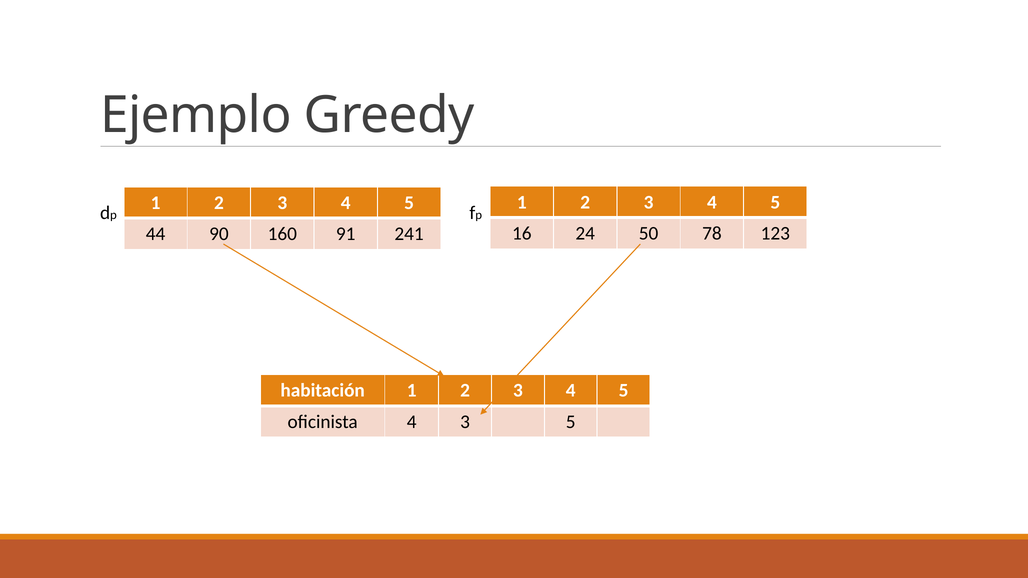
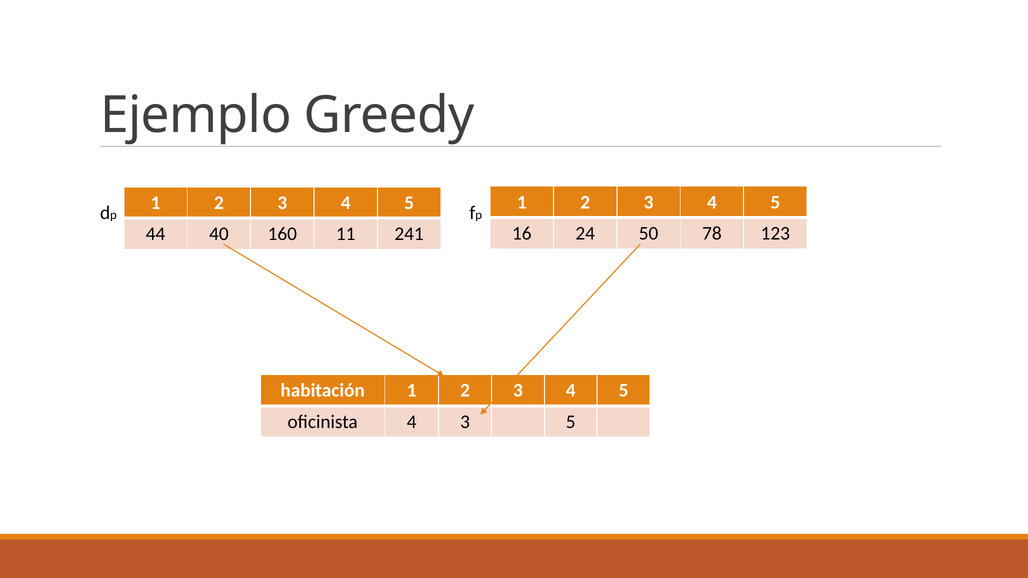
90: 90 -> 40 (219, 234)
91: 91 -> 11 (346, 234)
